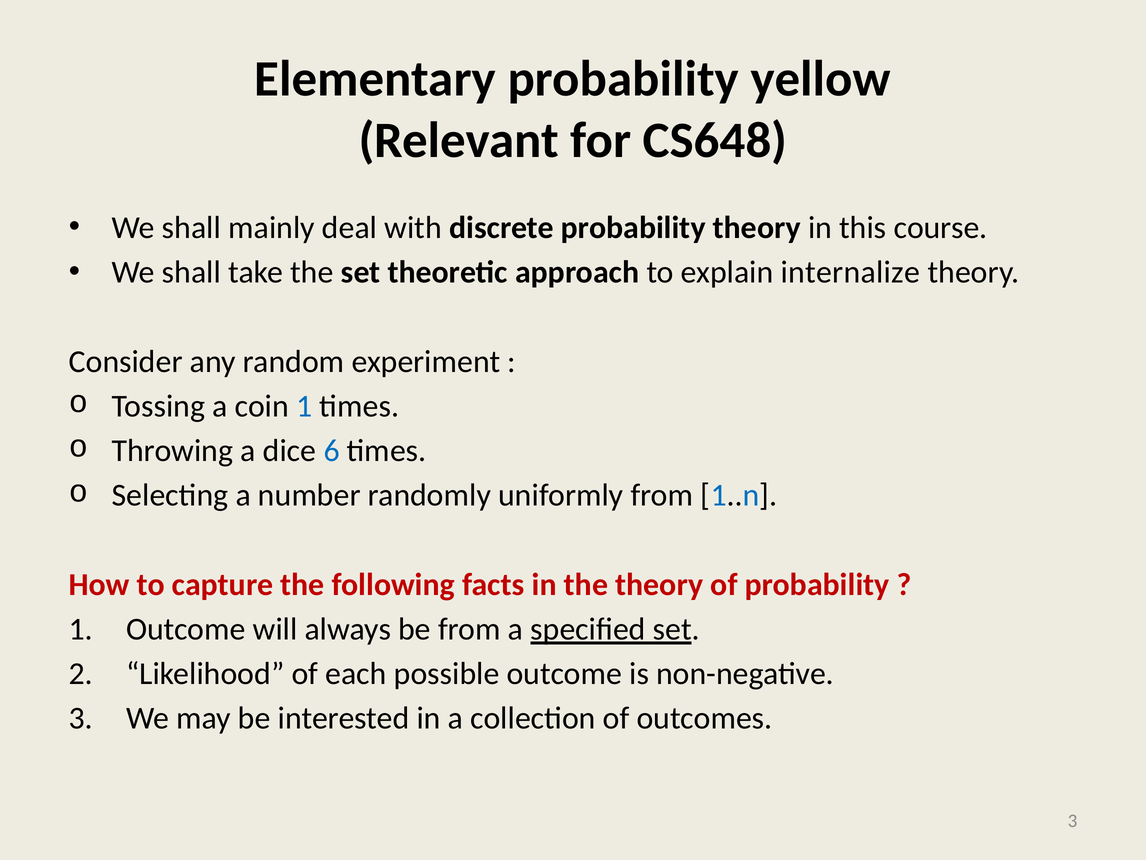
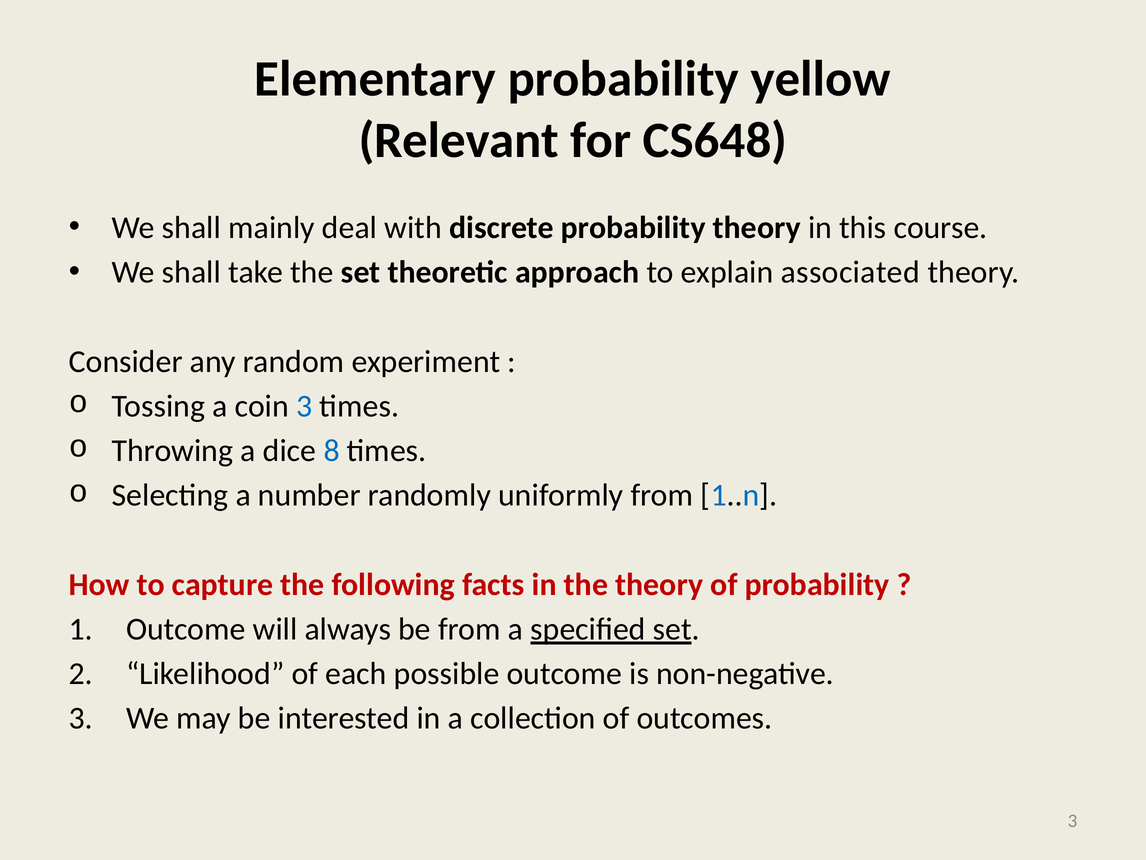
internalize: internalize -> associated (850, 272)
coin 1: 1 -> 3 (304, 406)
6: 6 -> 8 (332, 451)
